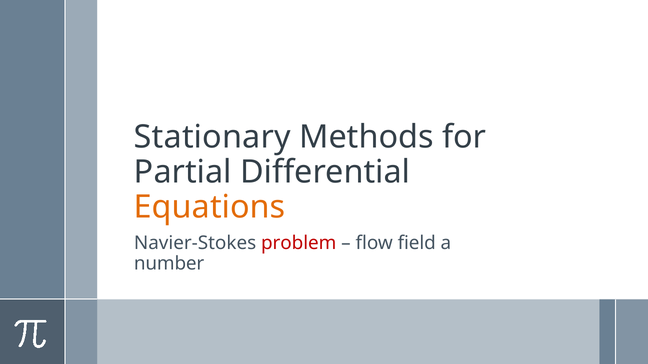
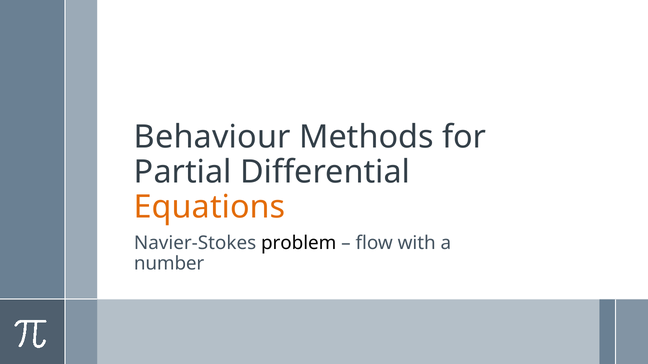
Stationary: Stationary -> Behaviour (212, 137)
problem colour: red -> black (299, 243)
field: field -> with (417, 243)
